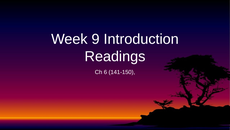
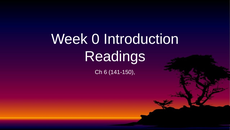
9: 9 -> 0 (96, 39)
